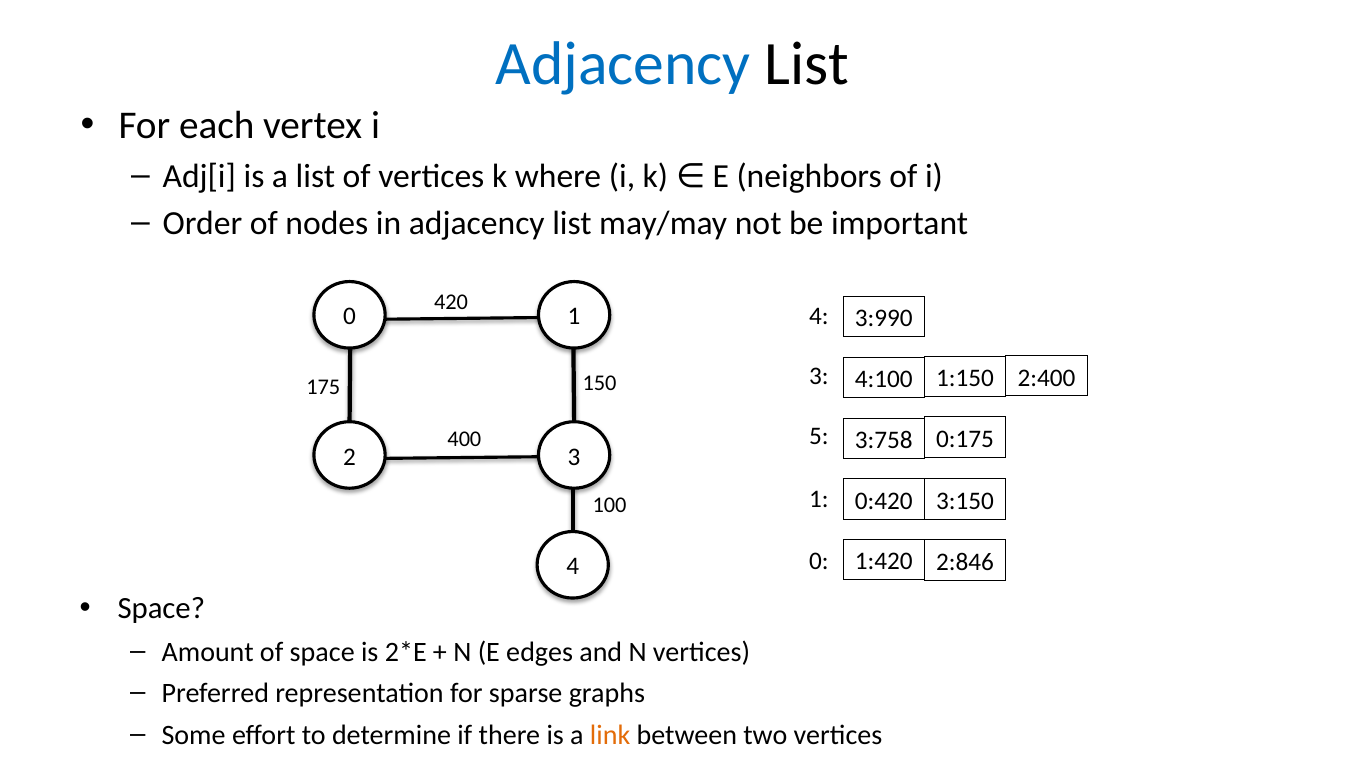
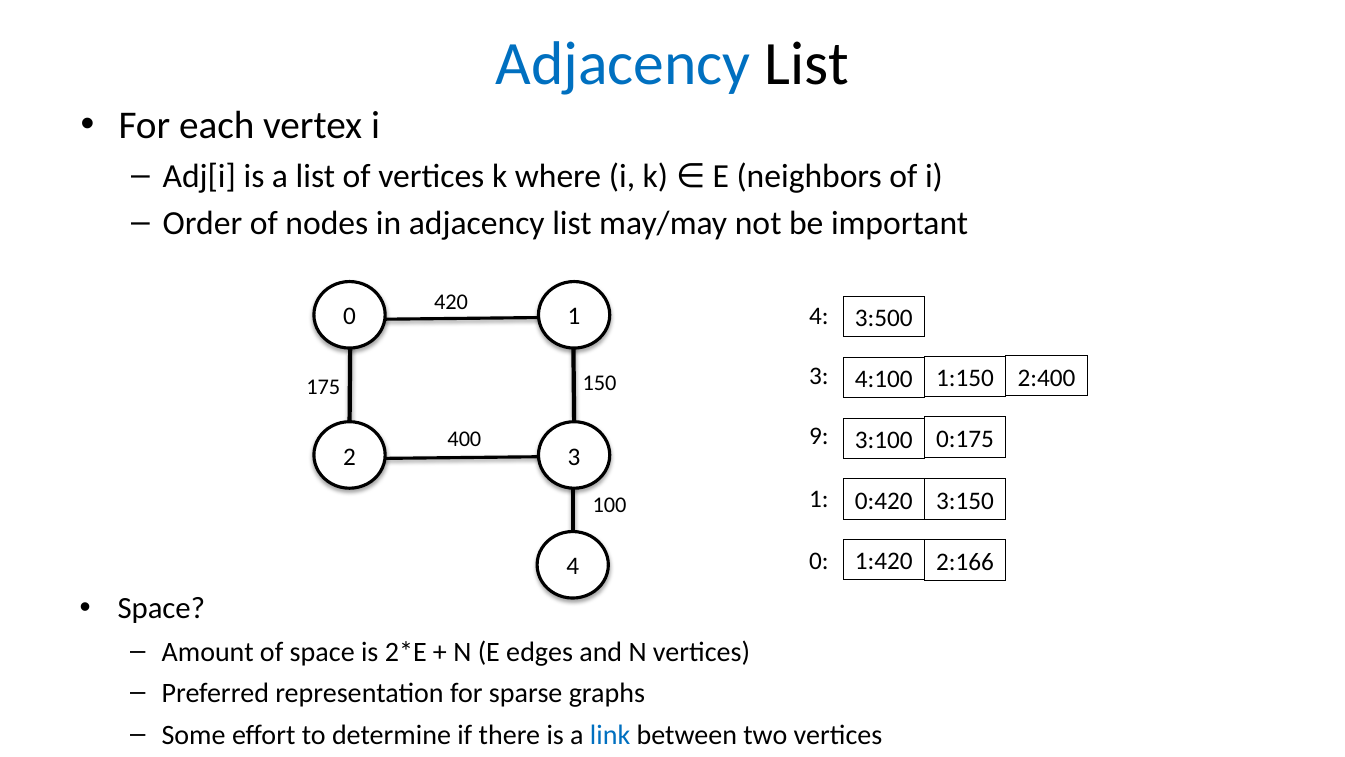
3:990: 3:990 -> 3:500 (884, 318)
5: 5 -> 9 (819, 436)
3:758: 3:758 -> 3:100 (884, 440)
2:846: 2:846 -> 2:166 (965, 561)
link colour: orange -> blue (610, 734)
